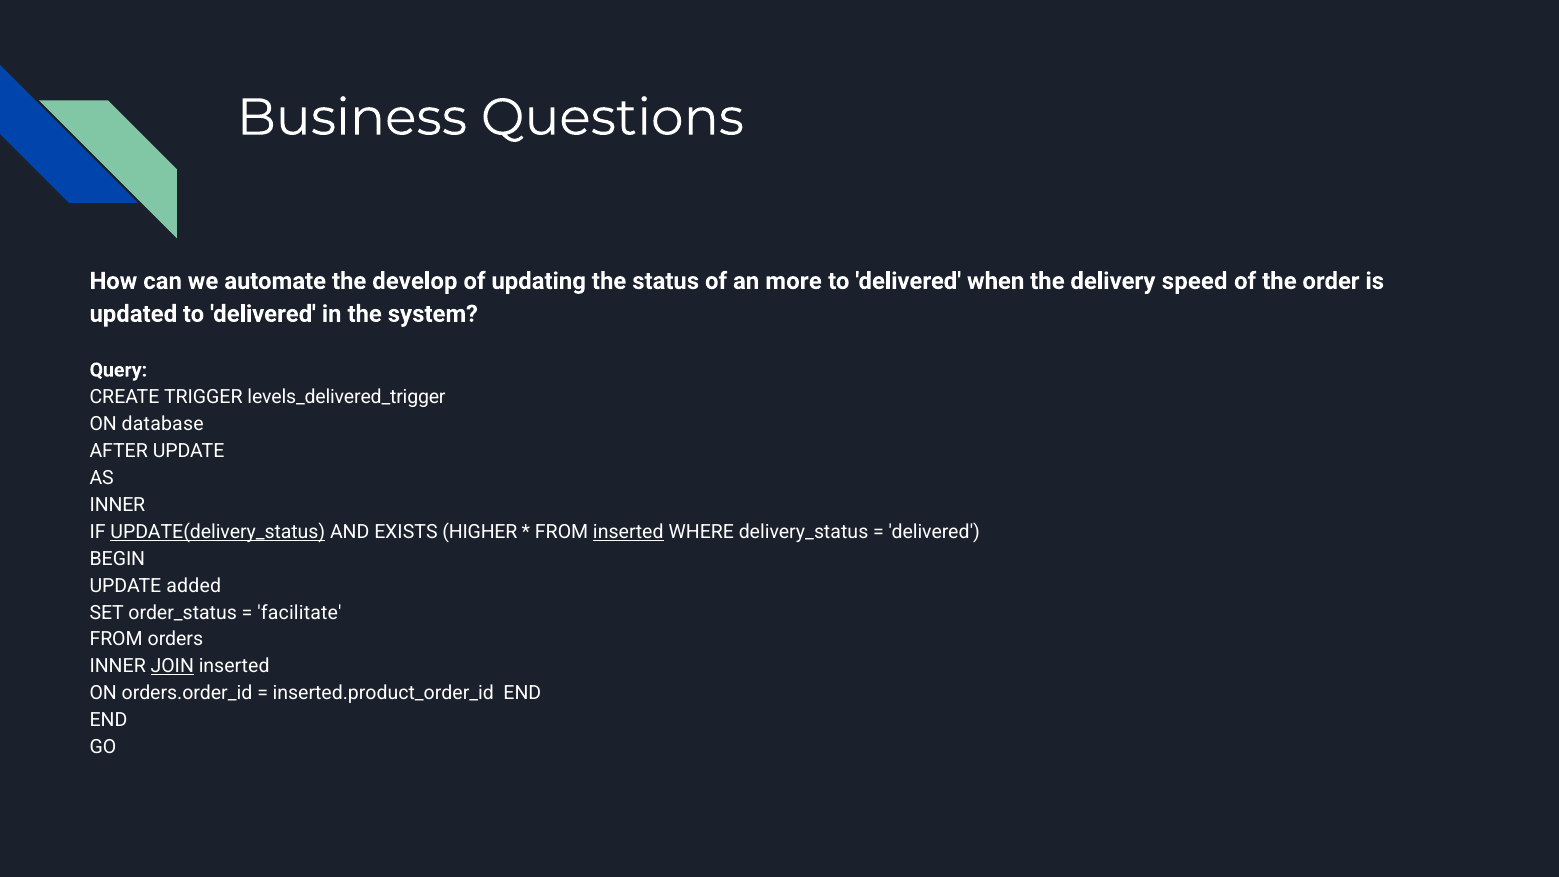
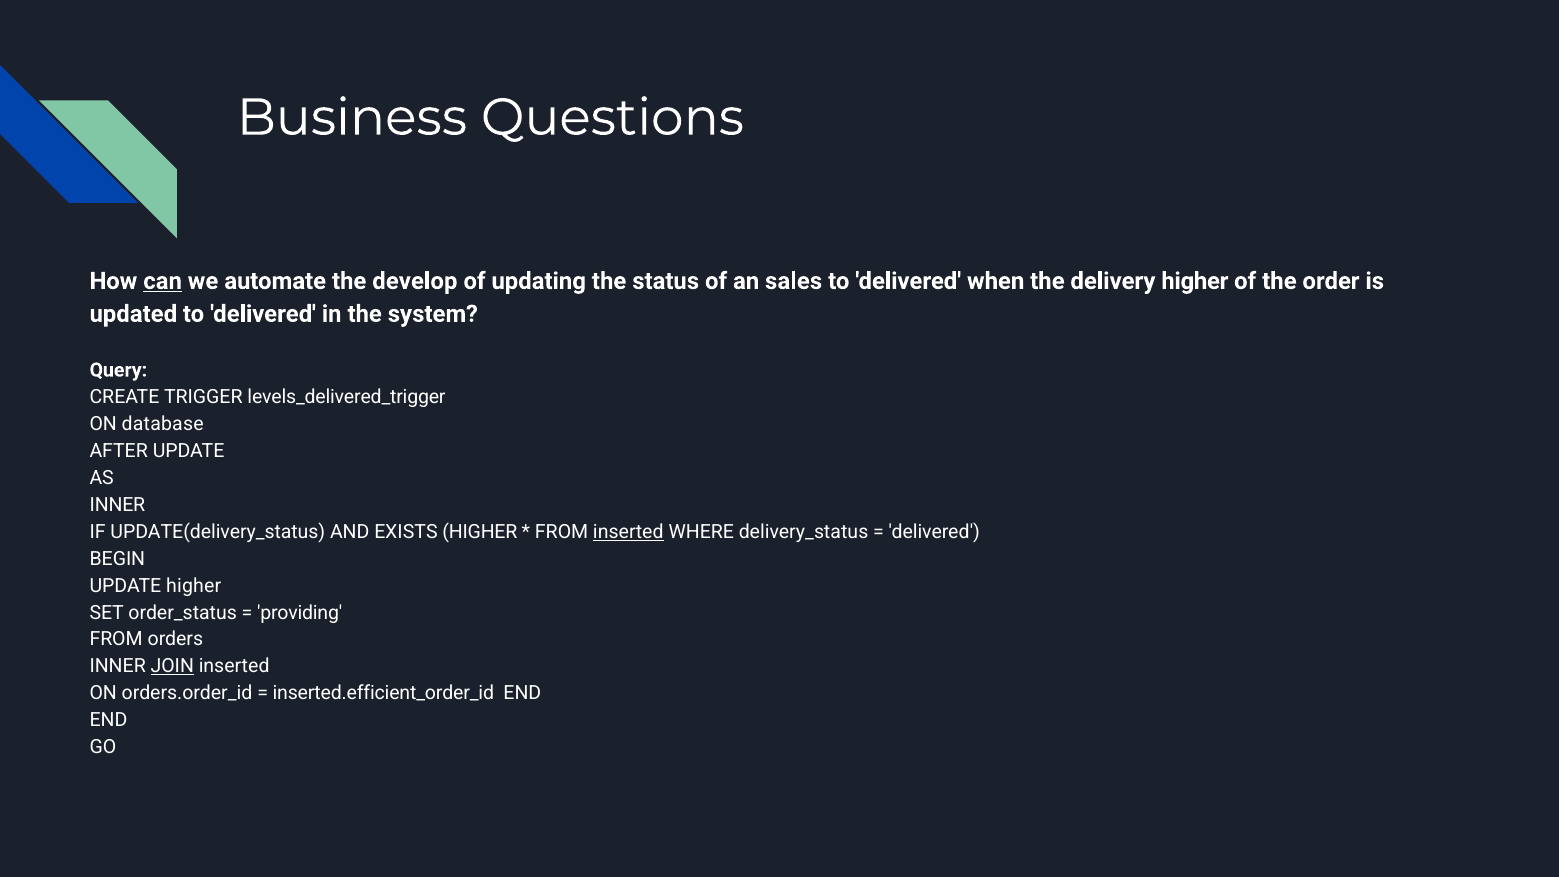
can underline: none -> present (163, 281)
more: more -> sales (794, 281)
delivery speed: speed -> higher (1195, 281)
UPDATE(delivery_status underline: present -> none (218, 532)
UPDATE added: added -> higher (194, 586)
facilitate: facilitate -> providing (300, 613)
inserted.product_order_id: inserted.product_order_id -> inserted.efficient_order_id (383, 693)
